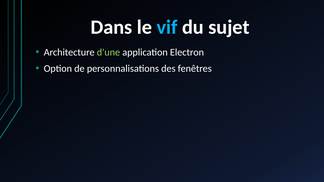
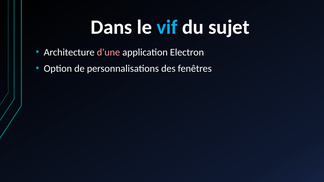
d'une colour: light green -> pink (108, 52)
